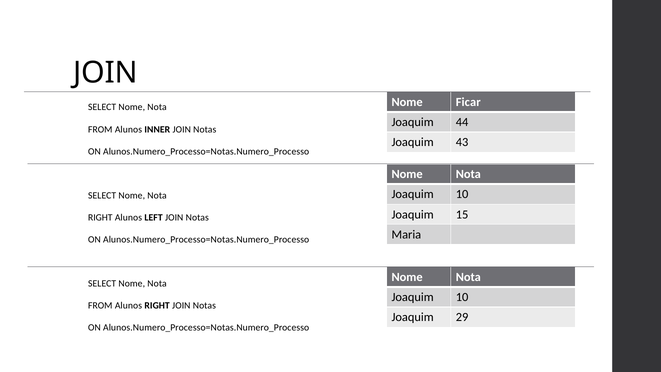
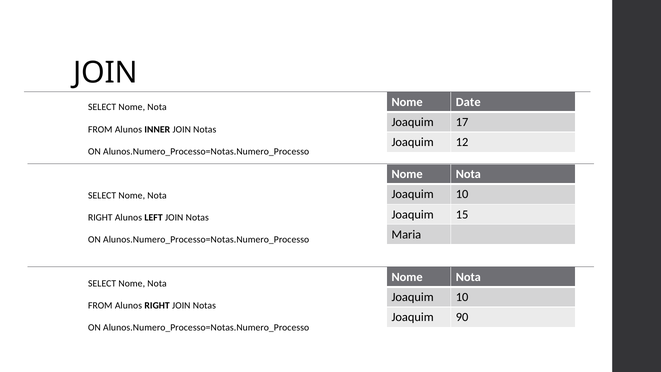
Ficar: Ficar -> Date (468, 102)
44: 44 -> 17 (462, 122)
43: 43 -> 12 (462, 142)
29: 29 -> 90 (462, 317)
